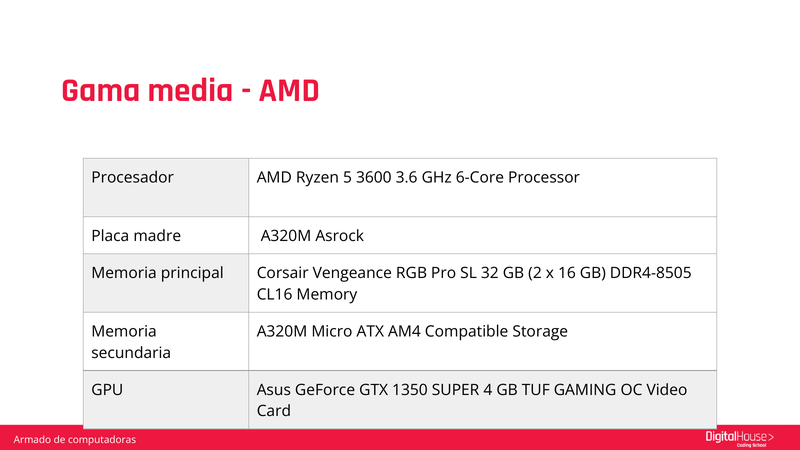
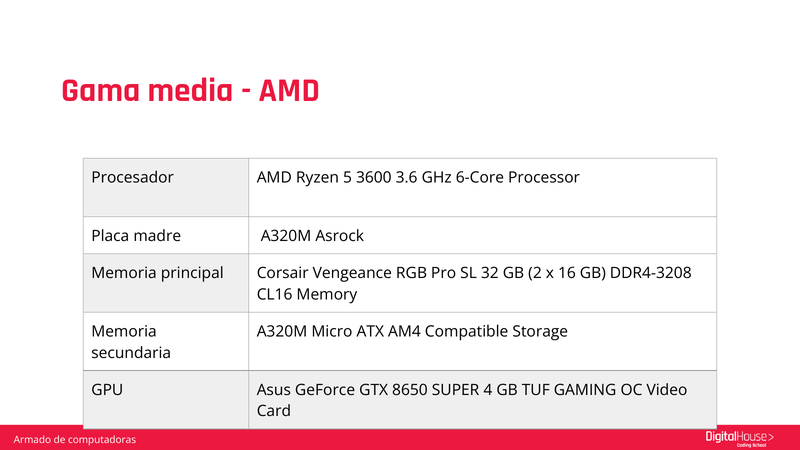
DDR4-8505: DDR4-8505 -> DDR4-3208 (651, 273)
1350: 1350 -> 8650 (410, 390)
